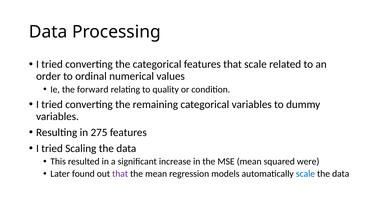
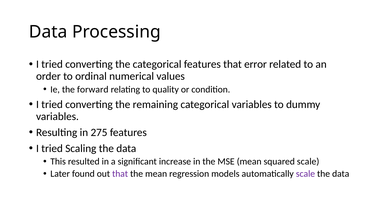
that scale: scale -> error (256, 64)
squared were: were -> scale (308, 161)
scale colour: blue -> purple (305, 174)
